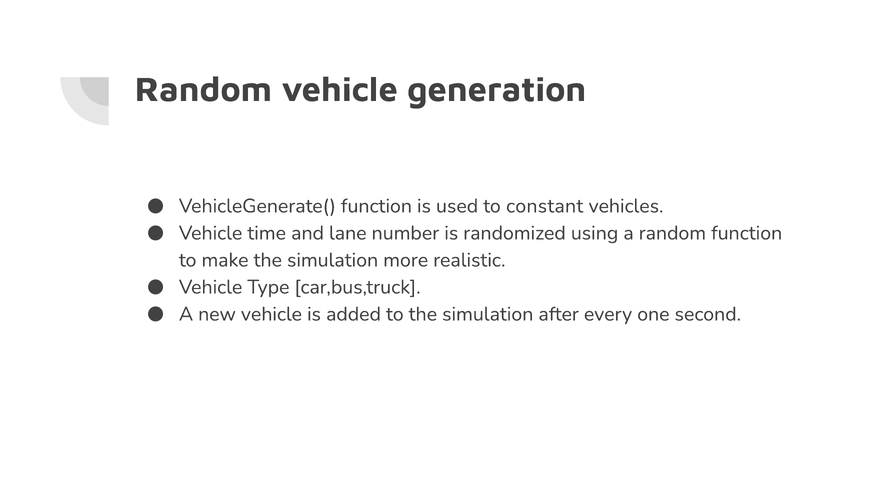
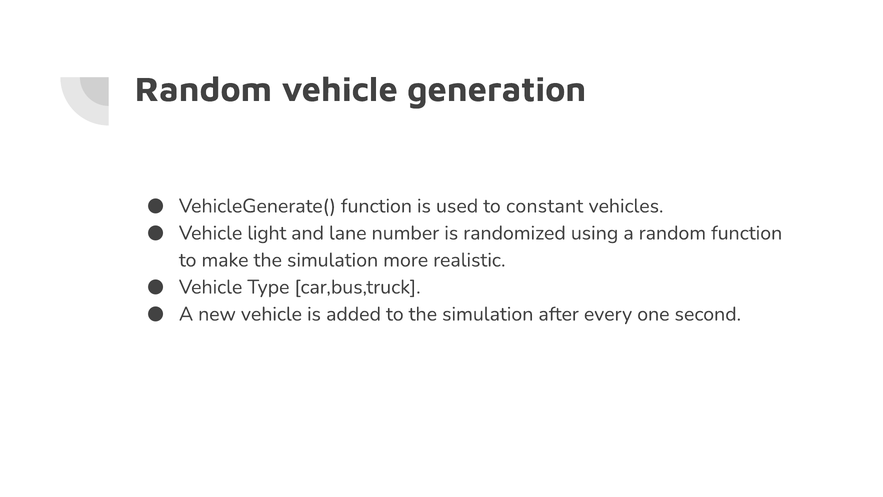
time: time -> light (267, 233)
